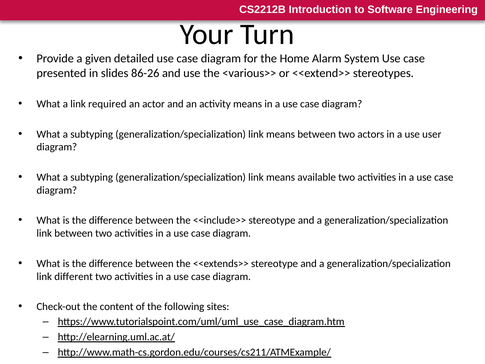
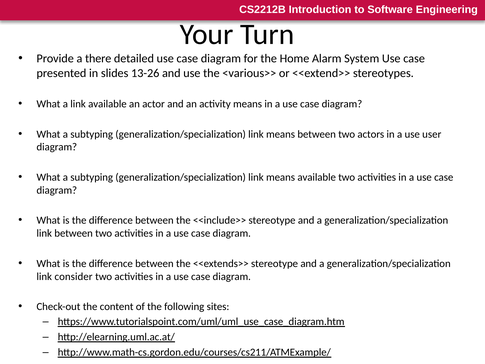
given: given -> there (98, 58)
86-26: 86-26 -> 13-26 (145, 73)
link required: required -> available (107, 104)
different: different -> consider (74, 276)
